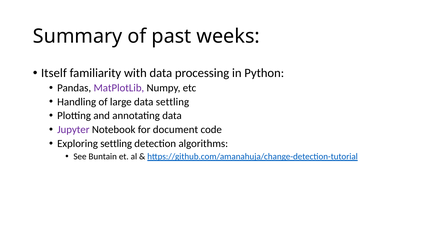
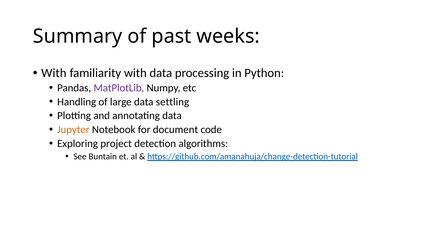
Itself: Itself -> With (54, 73)
Jupyter colour: purple -> orange (73, 130)
Exploring settling: settling -> project (116, 144)
